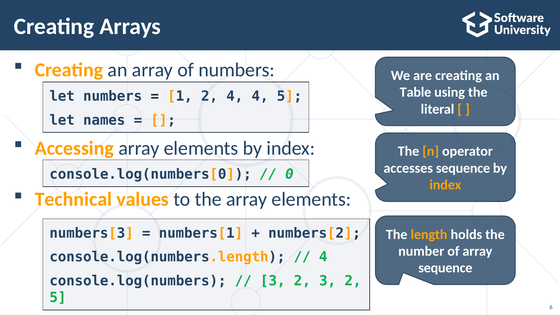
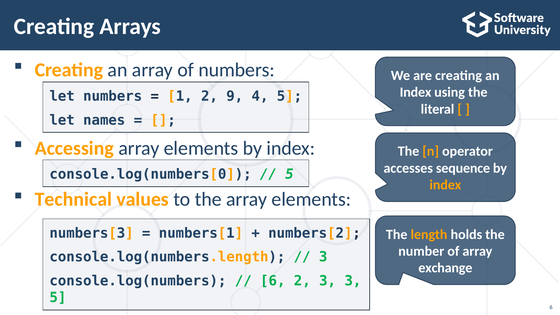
Table: Table -> Index (416, 92)
2 4: 4 -> 9 (235, 96)
0: 0 -> 5 (289, 174)
4: 4 -> 3 (323, 257)
sequence: sequence -> exchange (445, 268)
3: 3 -> 6 (273, 281)
2 3 2: 2 -> 3 (353, 281)
